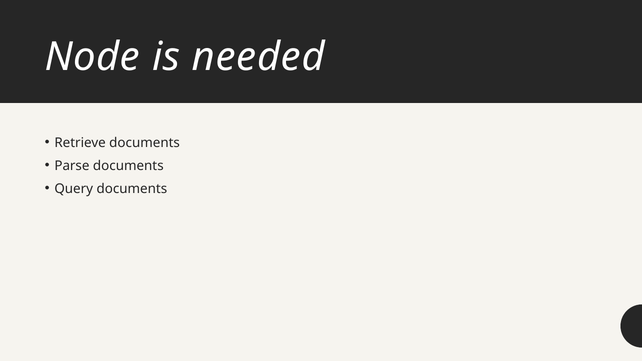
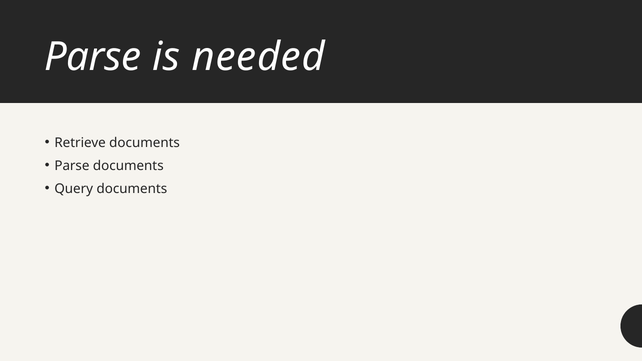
Node: Node -> Parse (93, 57)
